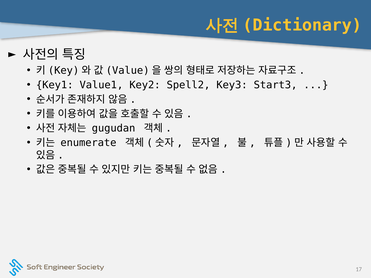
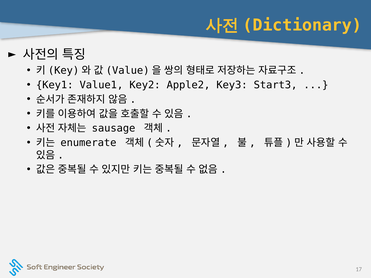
Spell2: Spell2 -> Apple2 (188, 85)
gugudan: gugudan -> sausage (114, 128)
